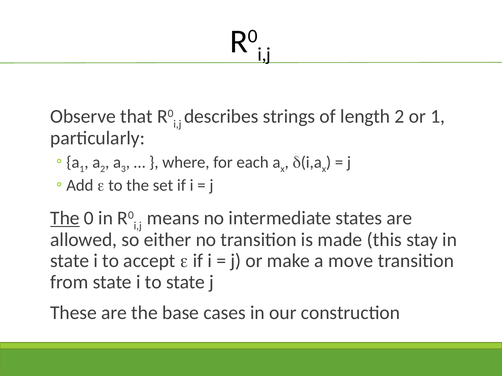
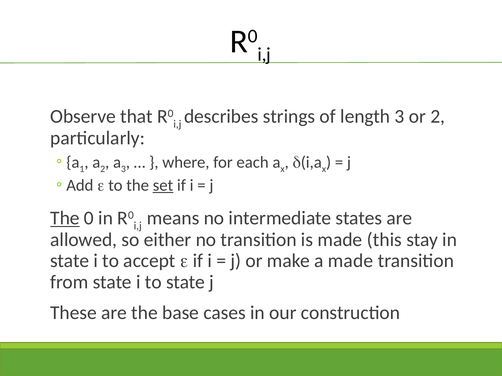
length 2: 2 -> 3 (400, 117)
or 1: 1 -> 2 (438, 117)
set underline: none -> present (163, 185)
a move: move -> made (351, 261)
